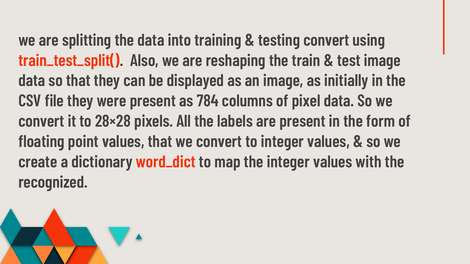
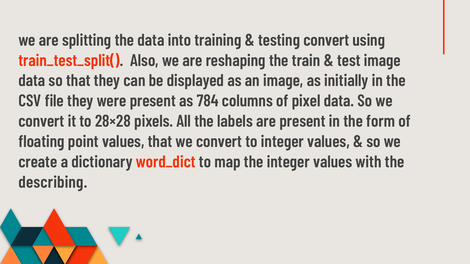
recognized: recognized -> describing (53, 183)
